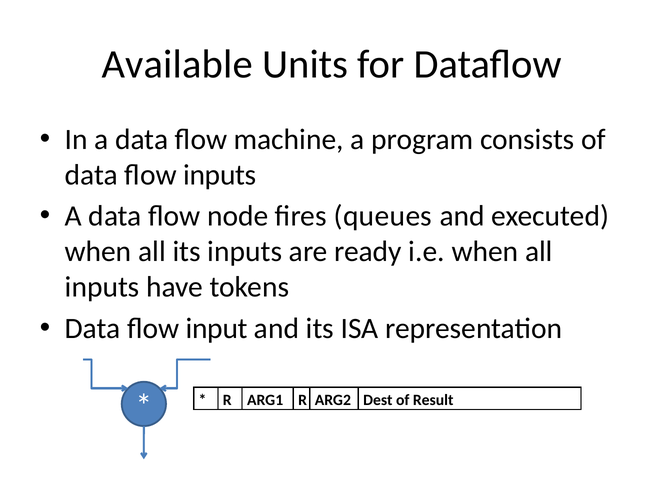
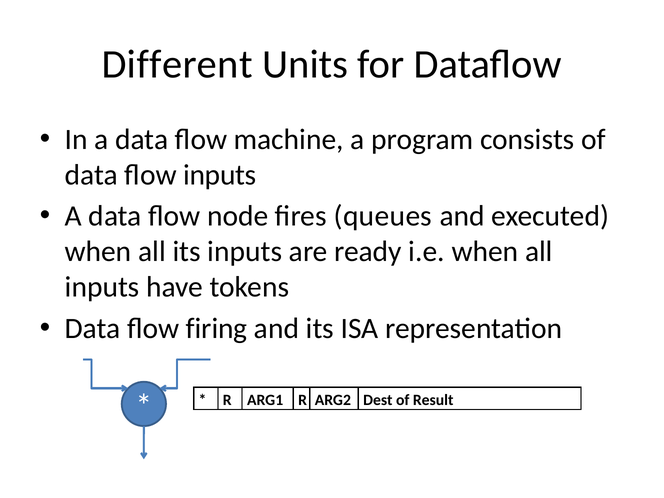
Available: Available -> Different (177, 64)
input: input -> firing (217, 328)
